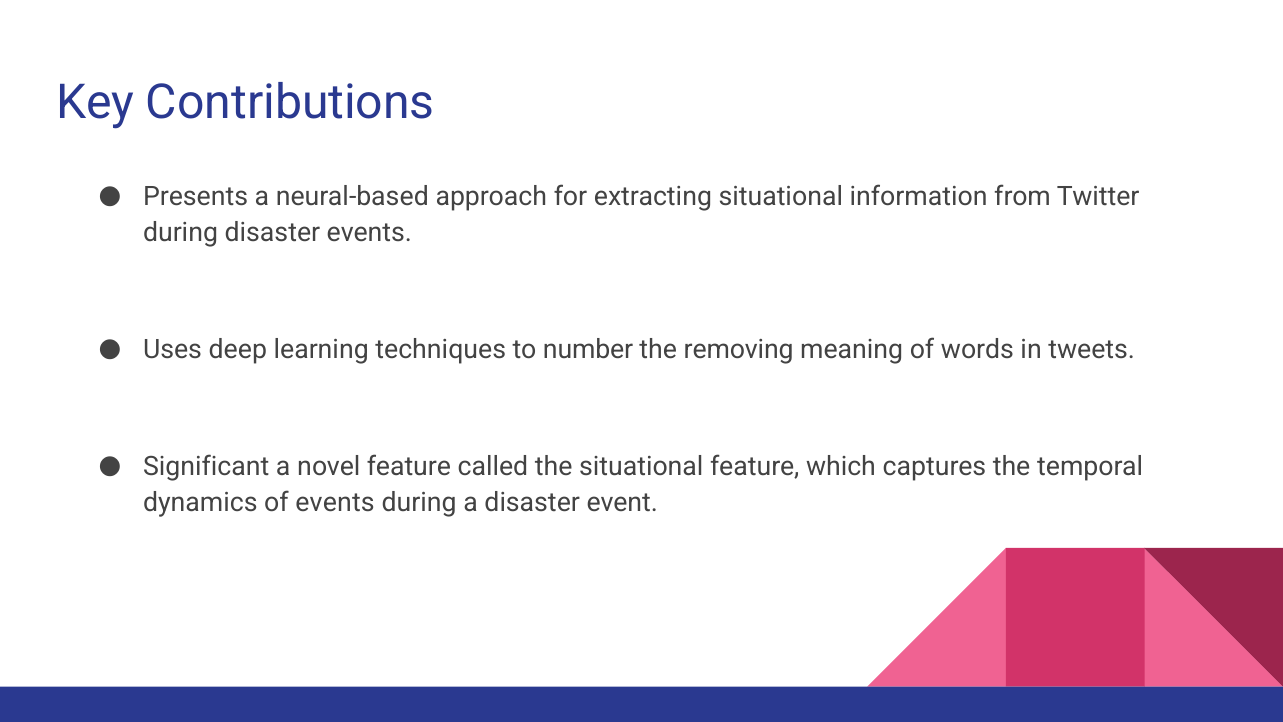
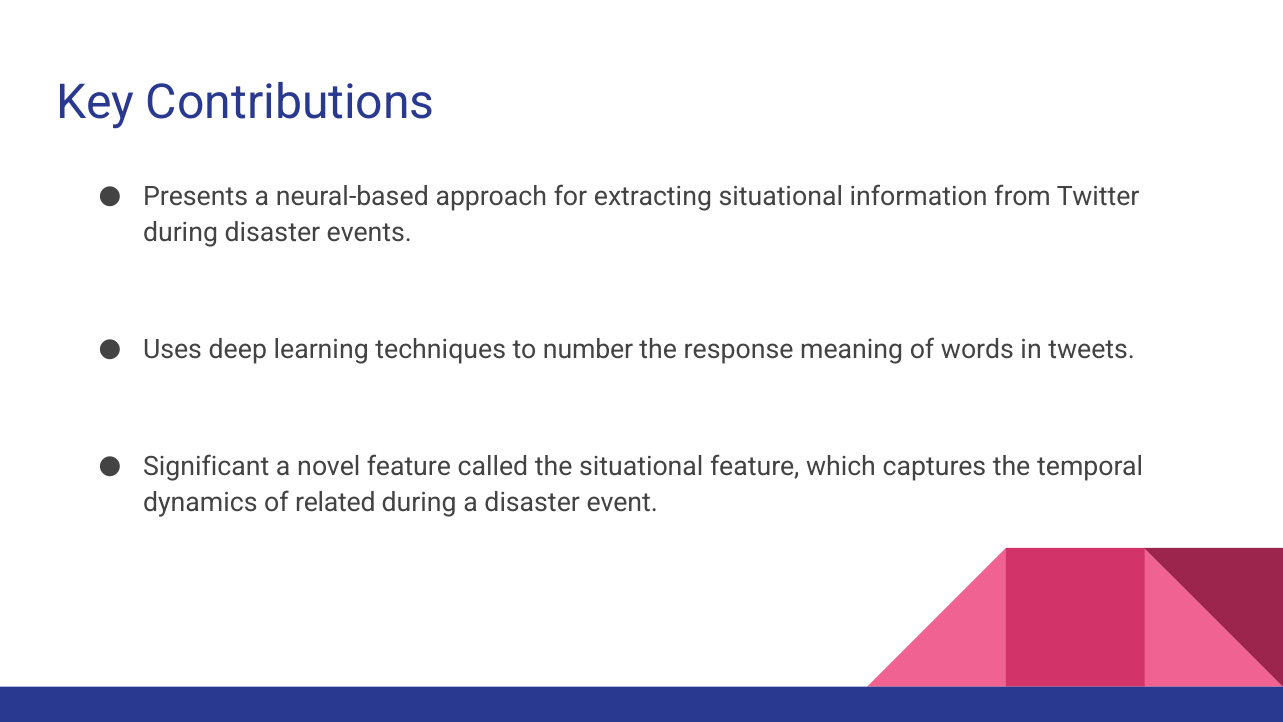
removing: removing -> response (739, 350)
of events: events -> related (335, 503)
